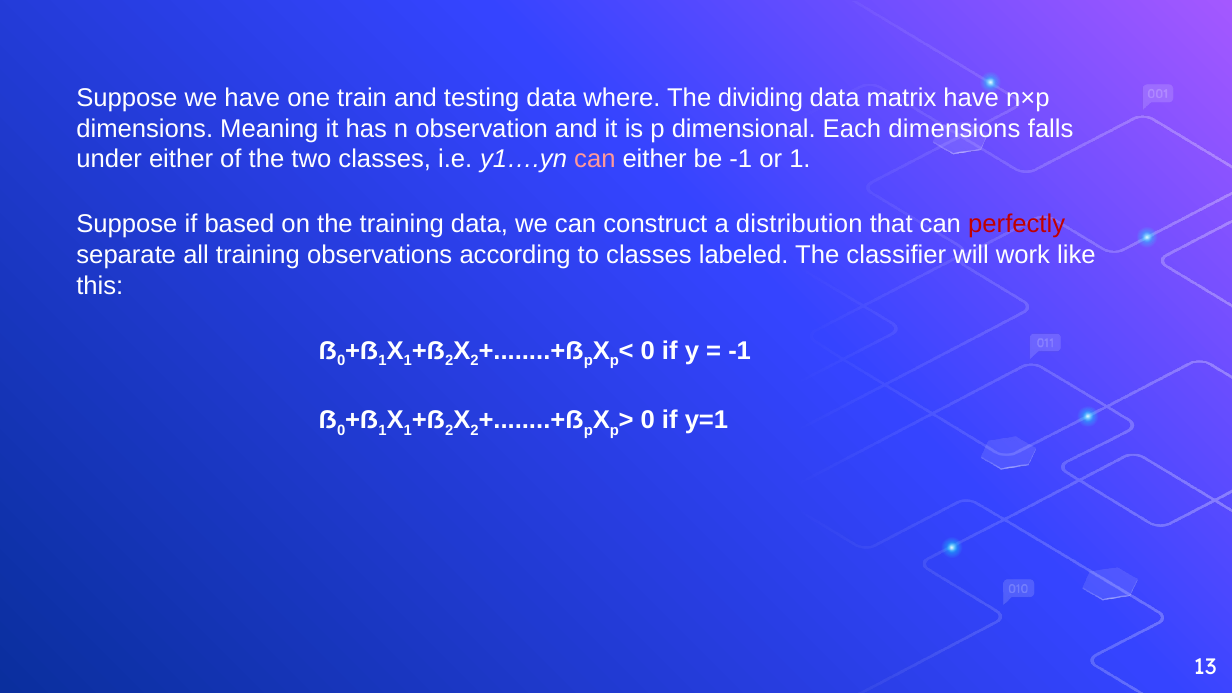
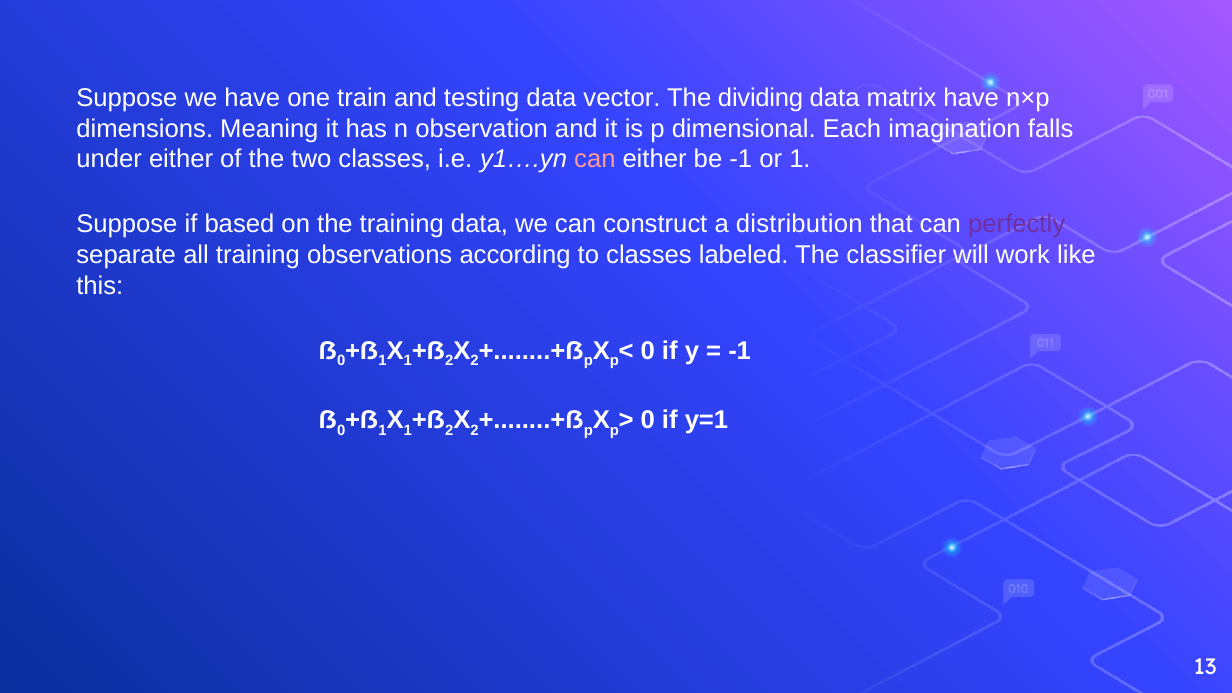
where: where -> vector (622, 98)
Each dimensions: dimensions -> imagination (955, 129)
perfectly colour: red -> purple (1017, 224)
